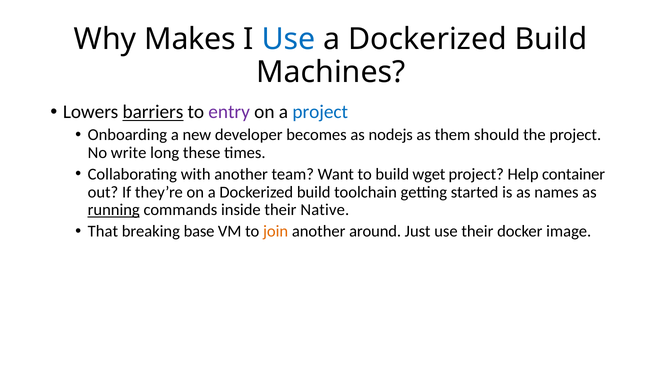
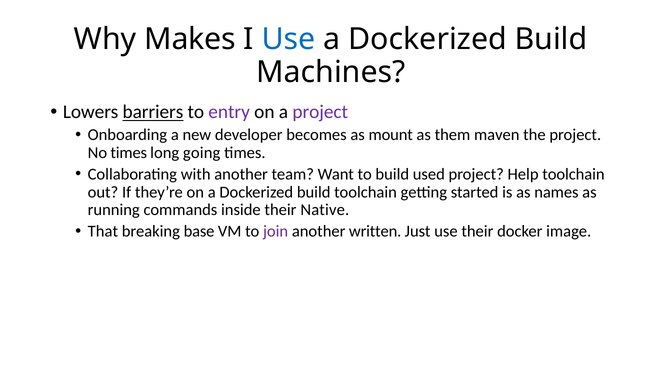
project colour: blue -> purple (320, 112)
nodejs: nodejs -> mount (391, 135)
should: should -> maven (497, 135)
No write: write -> times (129, 153)
these: these -> going (202, 153)
wget: wget -> used (429, 174)
Help container: container -> toolchain (573, 174)
running underline: present -> none (114, 210)
join colour: orange -> purple (276, 231)
around: around -> written (375, 231)
